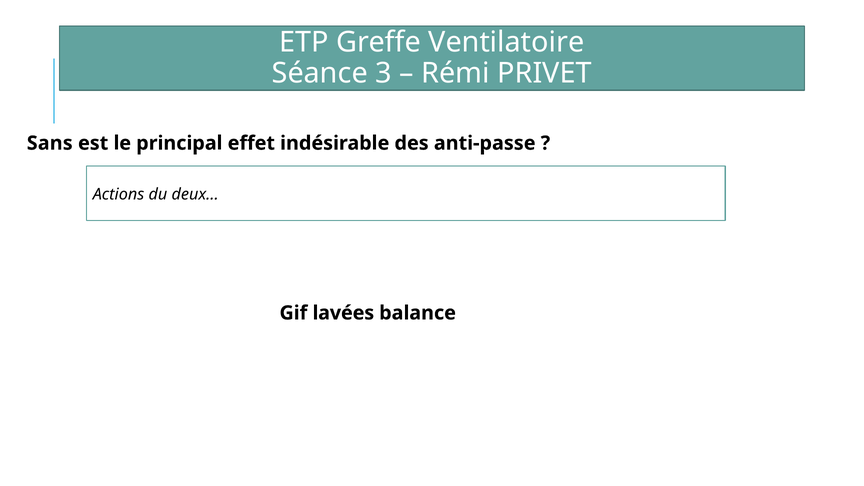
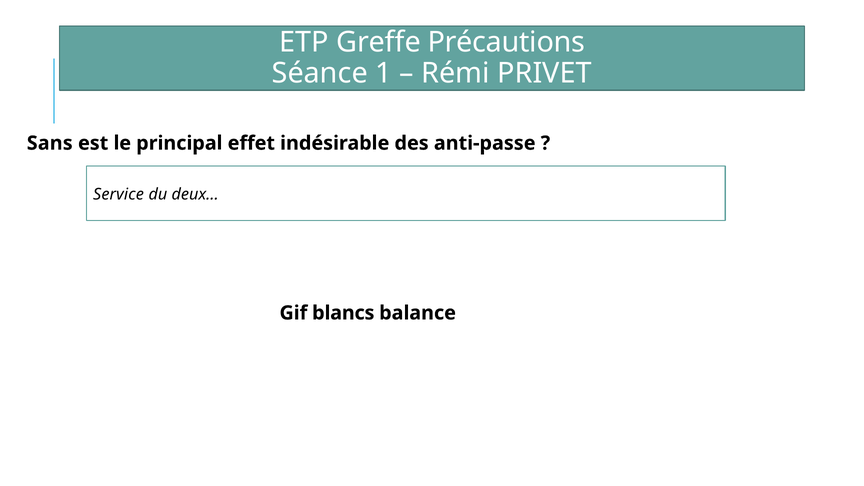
Ventilatoire: Ventilatoire -> Précautions (506, 42)
3: 3 -> 1 (384, 73)
Actions: Actions -> Service (118, 194)
lavées: lavées -> blancs (343, 313)
